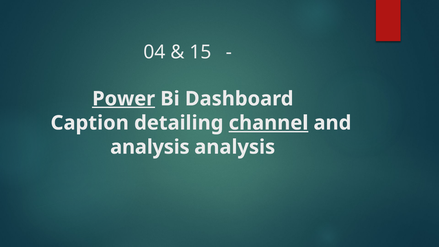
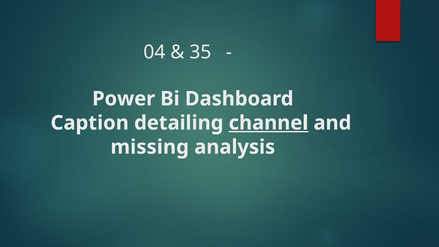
15: 15 -> 35 (200, 52)
Power underline: present -> none (124, 99)
analysis: analysis -> missing (150, 147)
